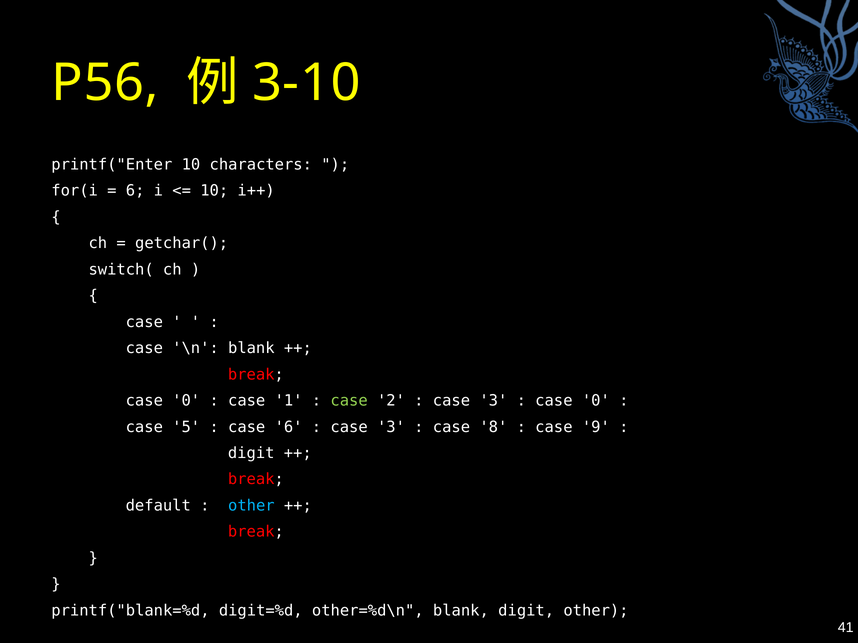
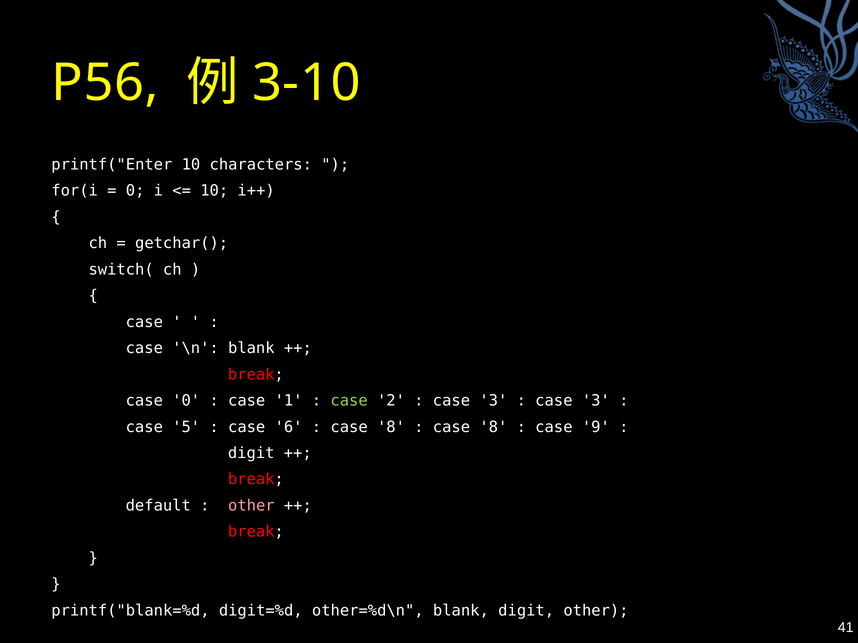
6: 6 -> 0 (135, 191)
0: 0 -> 3 (596, 401)
3: 3 -> 8 (391, 427)
other colour: light blue -> pink (251, 506)
